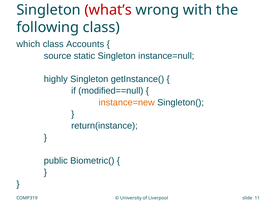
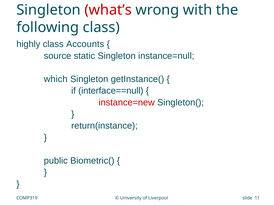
which: which -> highly (28, 44)
highly: highly -> which (56, 79)
modified==null: modified==null -> interface==null (111, 91)
instance=new colour: orange -> red (127, 103)
